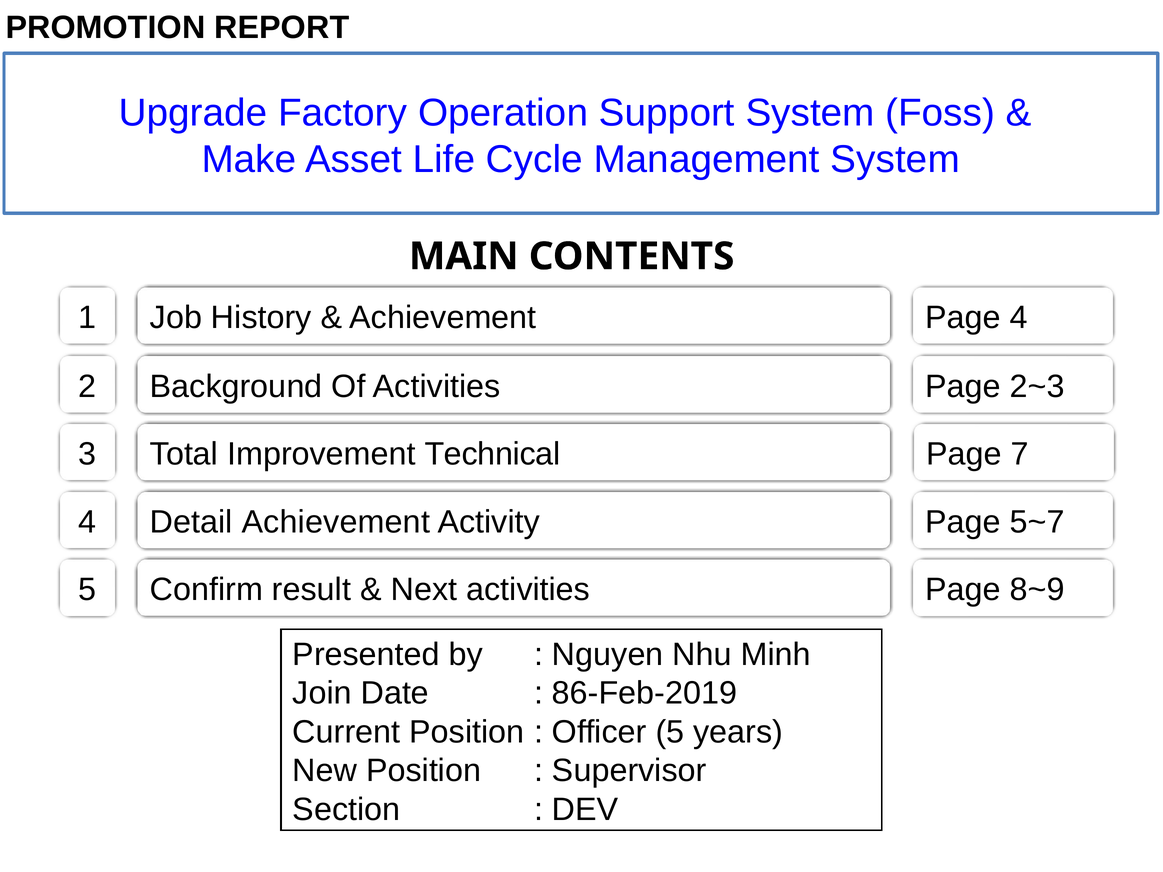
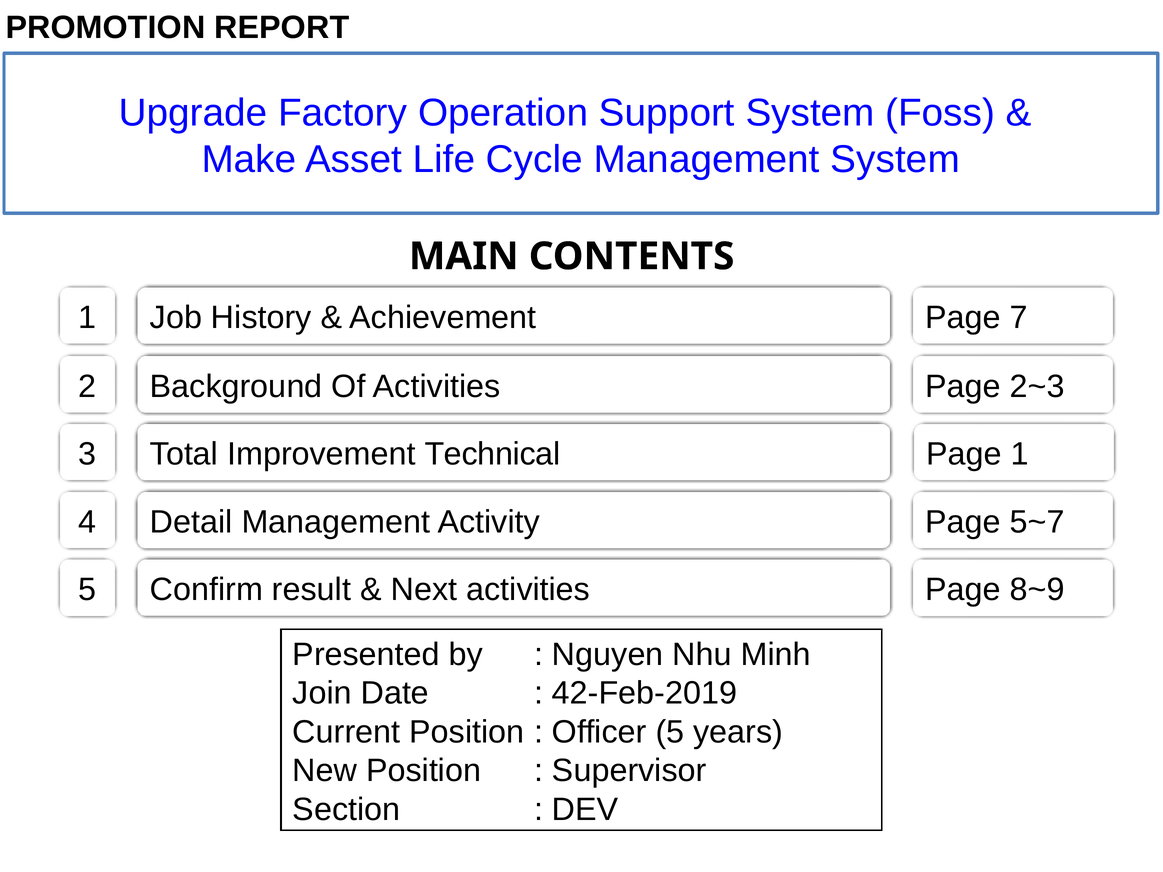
Page 4: 4 -> 7 (1019, 317)
Page 7: 7 -> 1 (1020, 454)
Detail Achievement: Achievement -> Management (336, 522)
86-Feb-2019: 86-Feb-2019 -> 42-Feb-2019 (645, 693)
